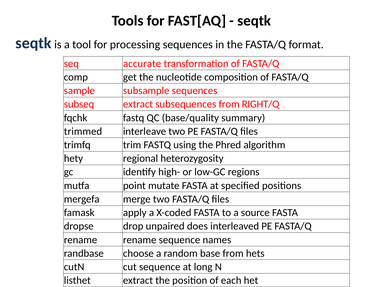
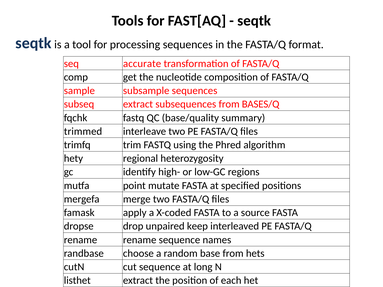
RIGHT/Q: RIGHT/Q -> BASES/Q (261, 104)
does: does -> keep (197, 226)
